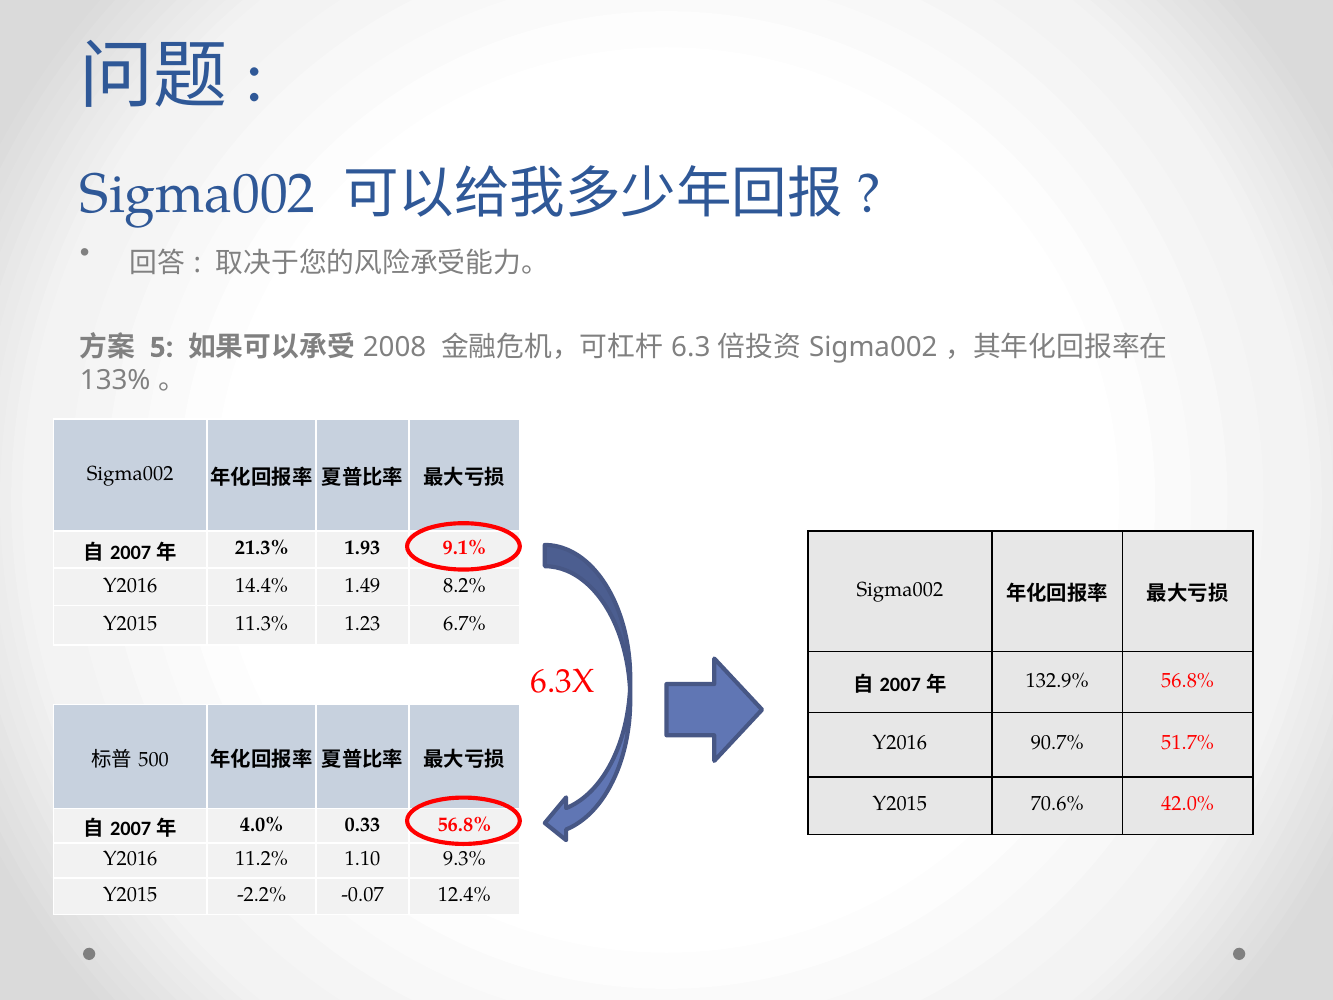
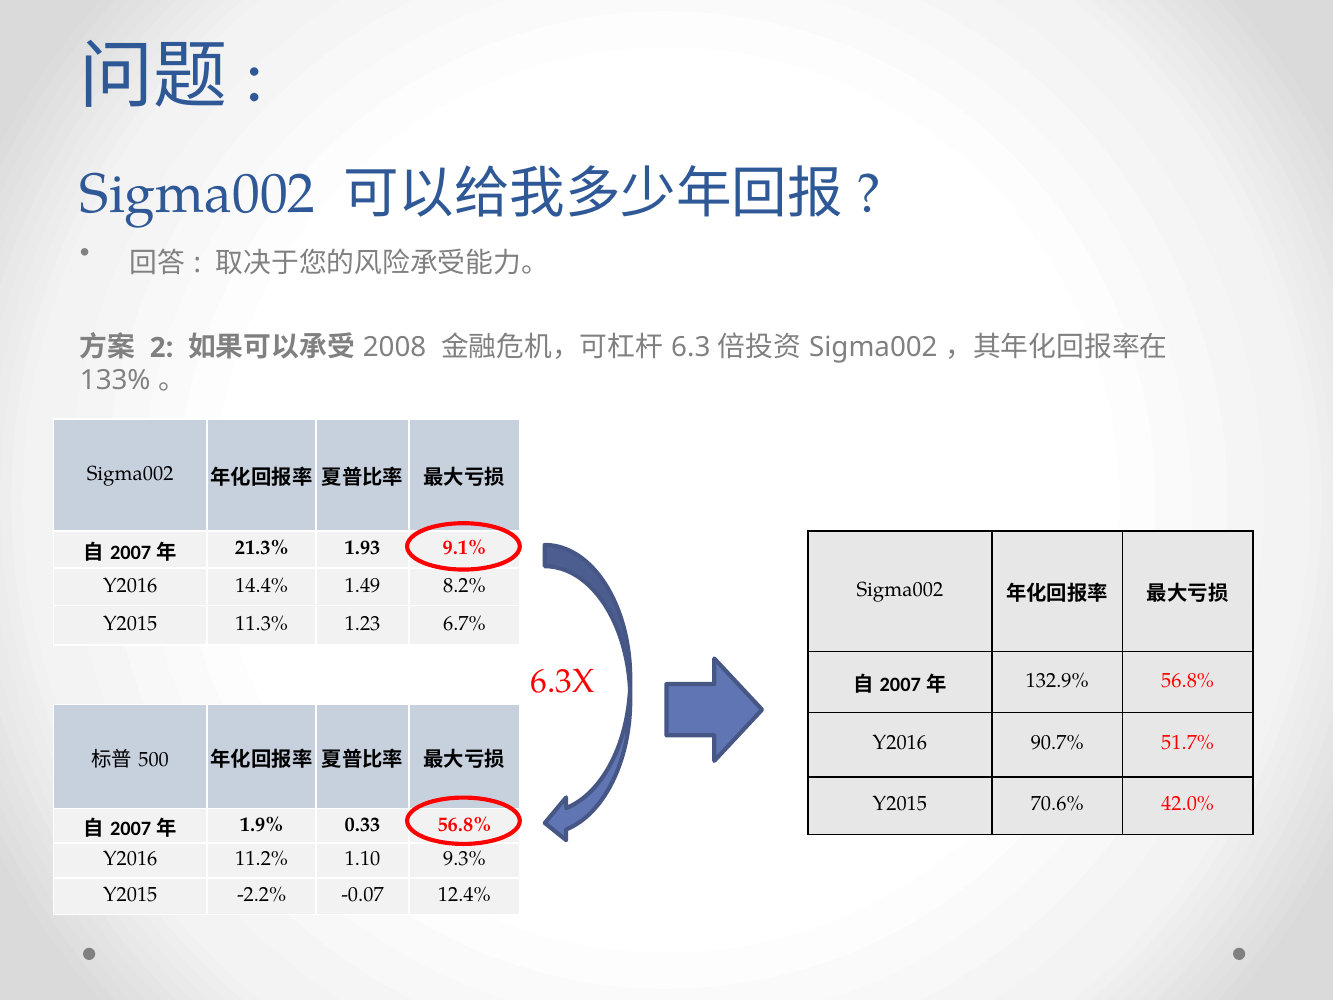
5: 5 -> 2 (162, 348)
4.0%: 4.0% -> 1.9% (262, 824)
